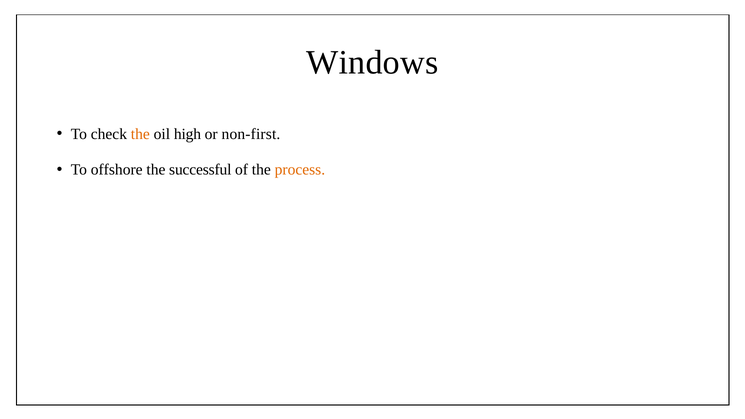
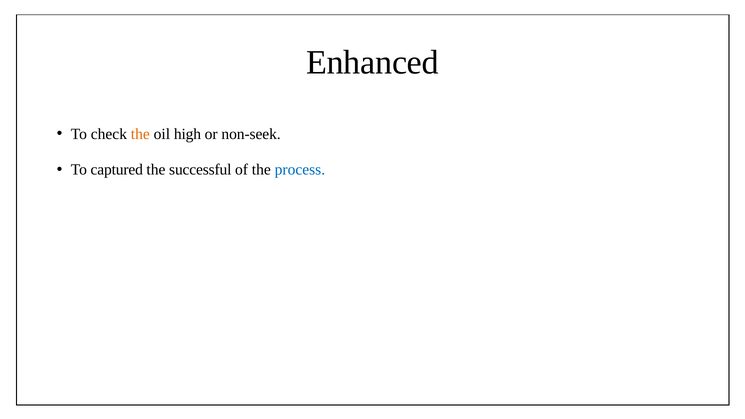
Windows: Windows -> Enhanced (372, 63)
non-first: non-first -> non-seek (251, 134)
offshore: offshore -> captured (117, 170)
process colour: orange -> blue (300, 170)
